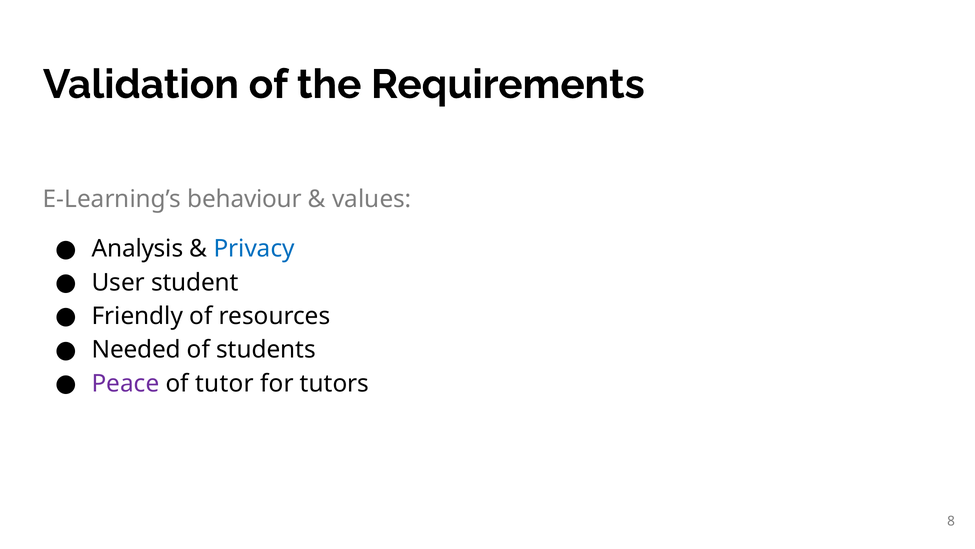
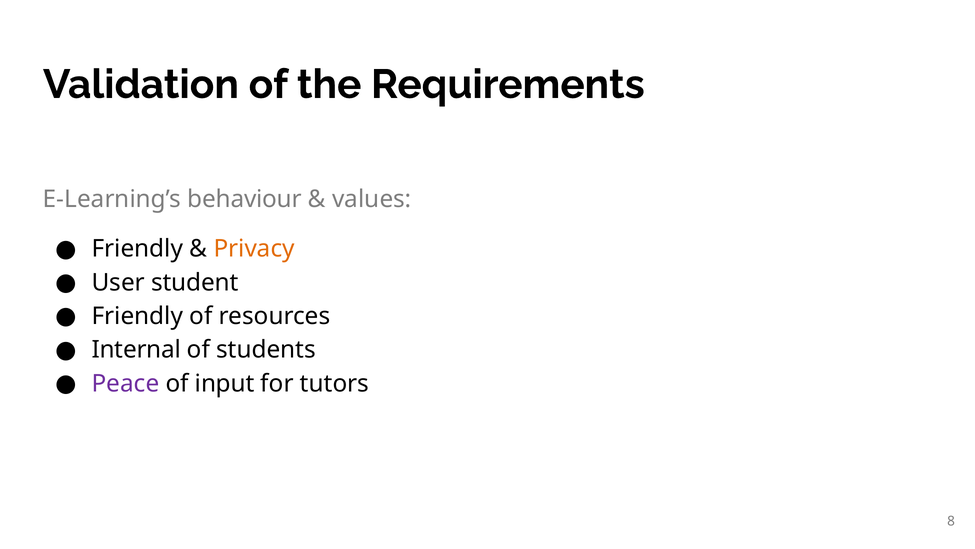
Analysis: Analysis -> Friendly (137, 249)
Privacy colour: blue -> orange (254, 249)
Needed: Needed -> Internal (136, 350)
tutor: tutor -> input (225, 383)
